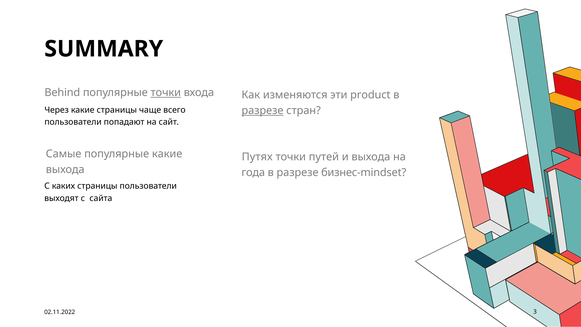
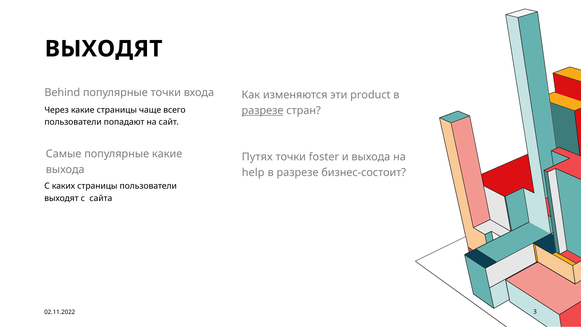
SUMMARY: SUMMARY -> ВЫХОДЯТ (104, 49)
точки underline: present -> none (166, 93)
путей: путей -> foster (324, 157)
года: года -> help (253, 172)
бизнес-mindset: бизнес-mindset -> бизнес-состоит (364, 172)
